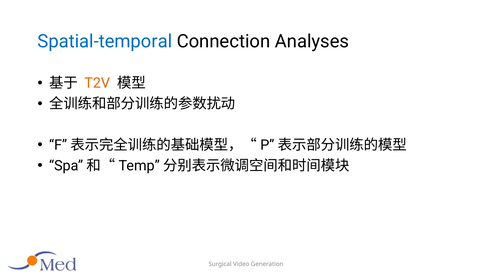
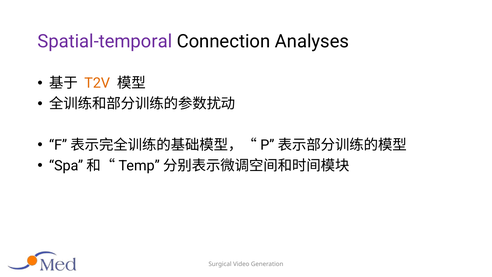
Spatial-temporal colour: blue -> purple (105, 41)
